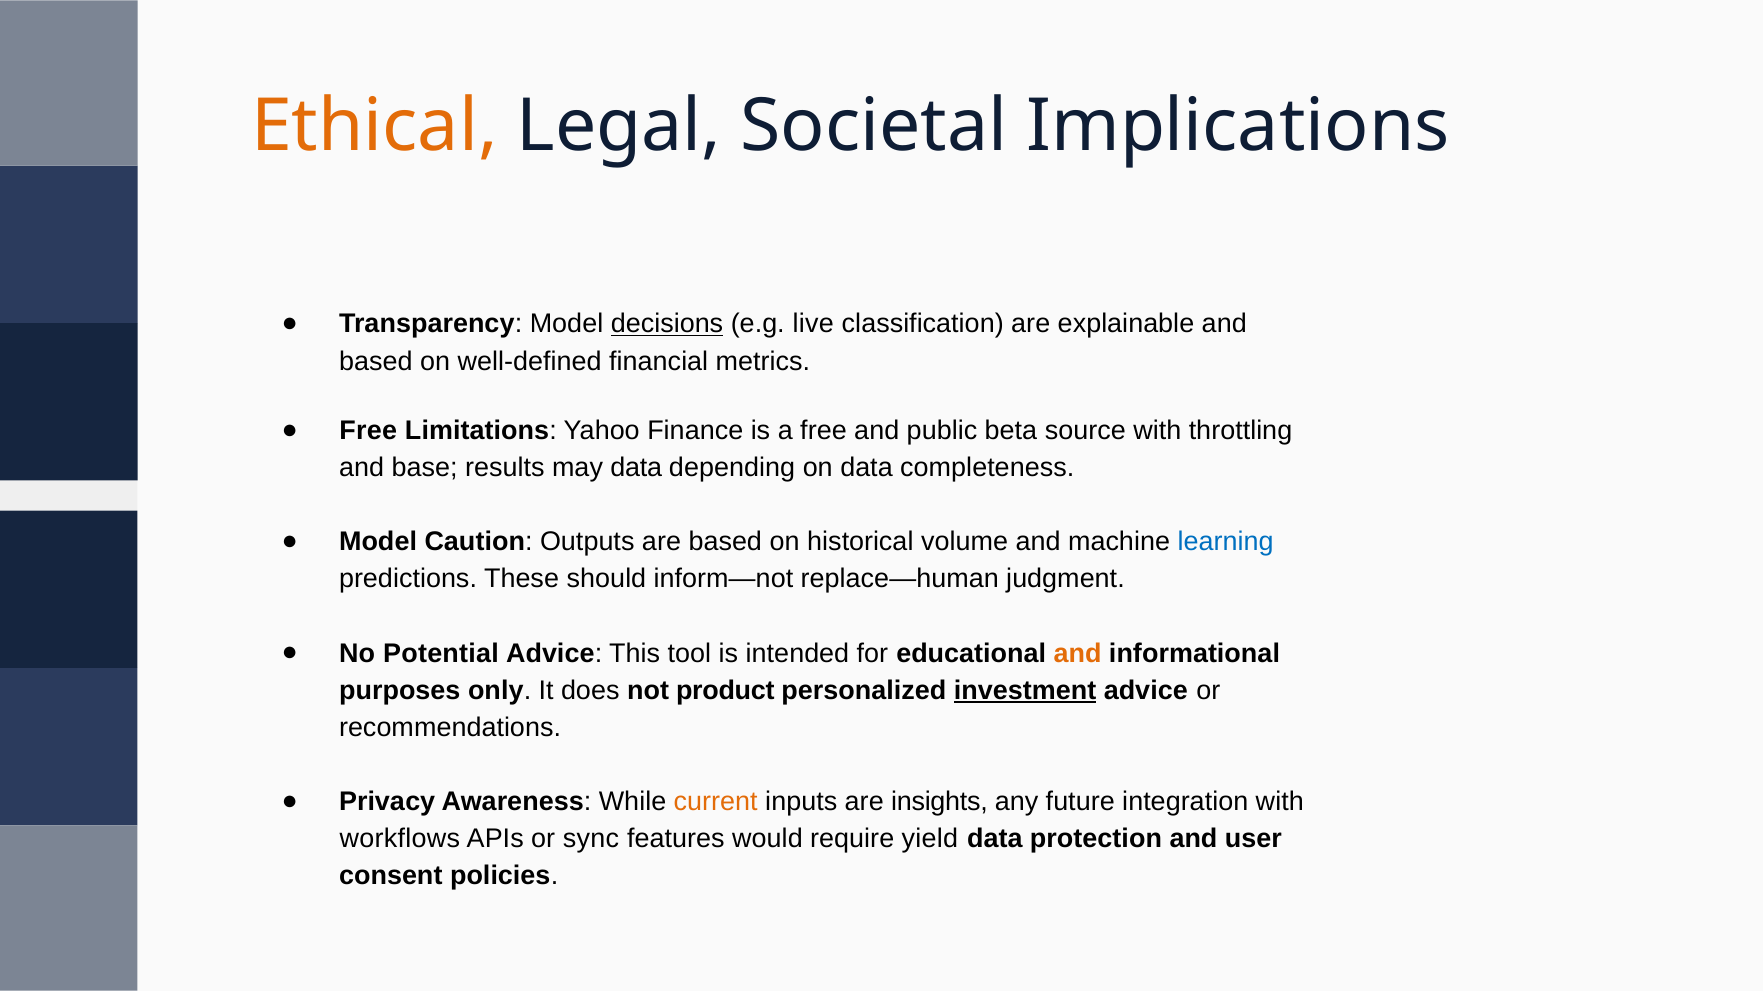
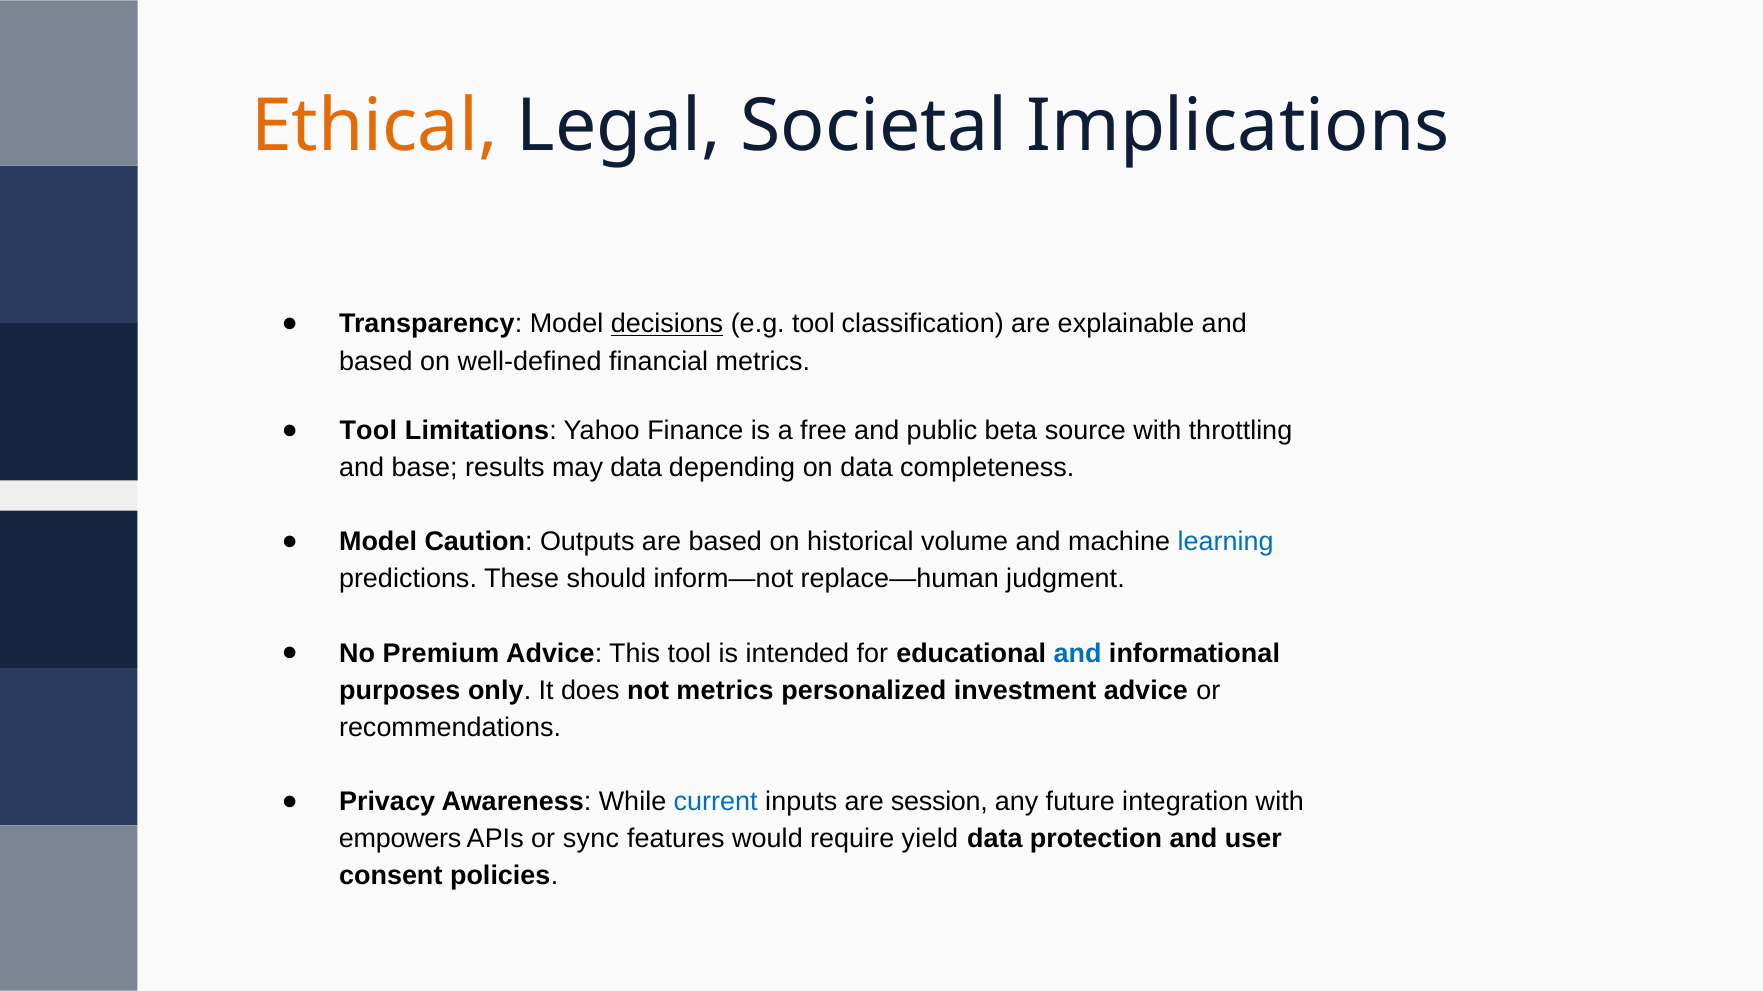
e.g live: live -> tool (814, 324)
Free: Free -> Tool (368, 431)
Potential: Potential -> Premium (441, 654)
and colour: orange -> blue (1078, 654)
not product: product -> metrics (725, 691)
investment underline: present -> none (1025, 691)
current colour: orange -> blue (716, 802)
insights: insights -> session (939, 802)
workflows: workflows -> empowers (400, 839)
